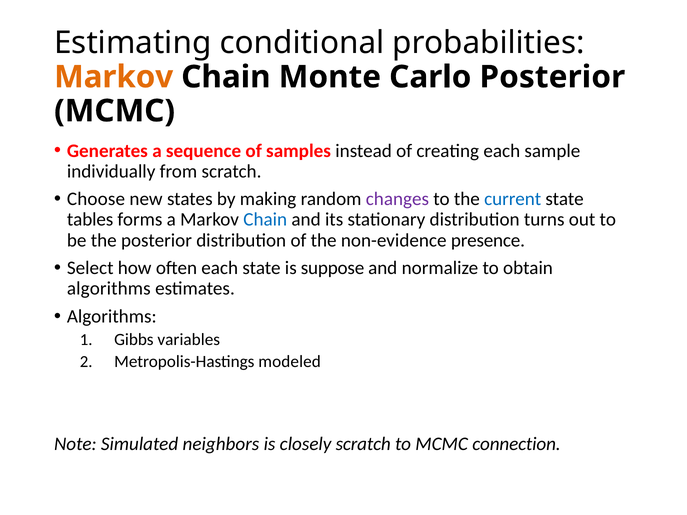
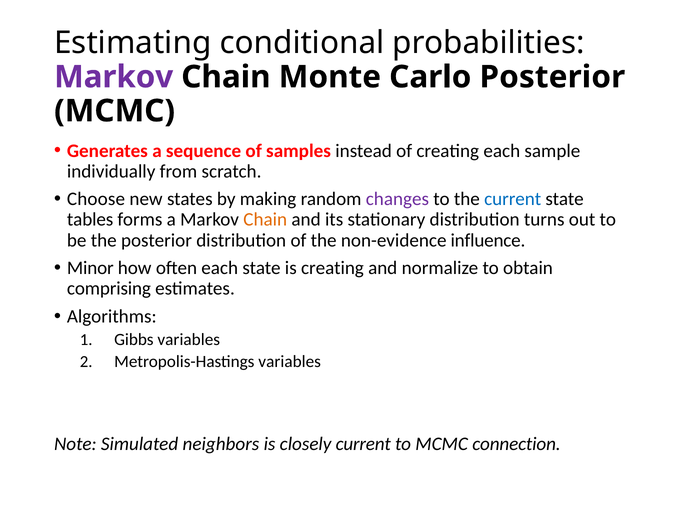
Markov colour: orange -> purple (114, 77)
Chain colour: blue -> orange (265, 220)
presence: presence -> influence (488, 240)
Select: Select -> Minor (90, 268)
is suppose: suppose -> creating (332, 268)
algorithms: algorithms -> comprising (109, 289)
Metropolis-Hastings modeled: modeled -> variables (290, 362)
closely scratch: scratch -> current (363, 444)
